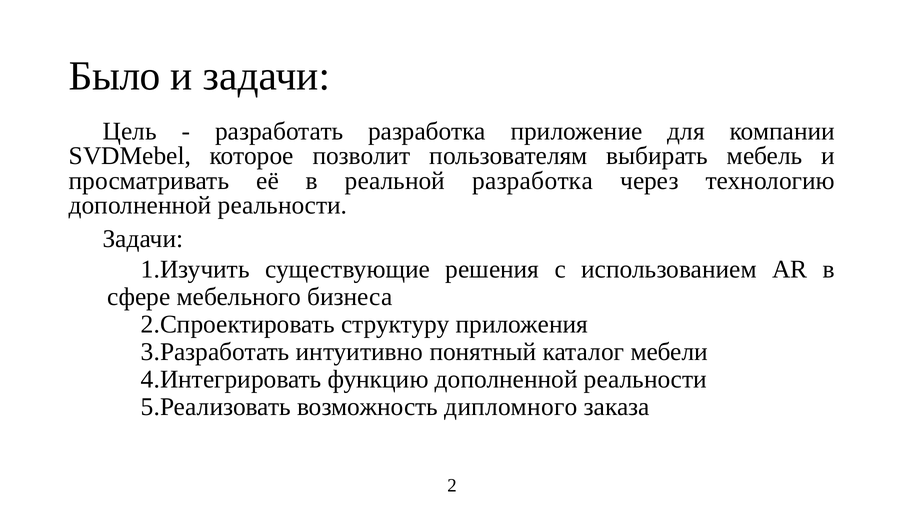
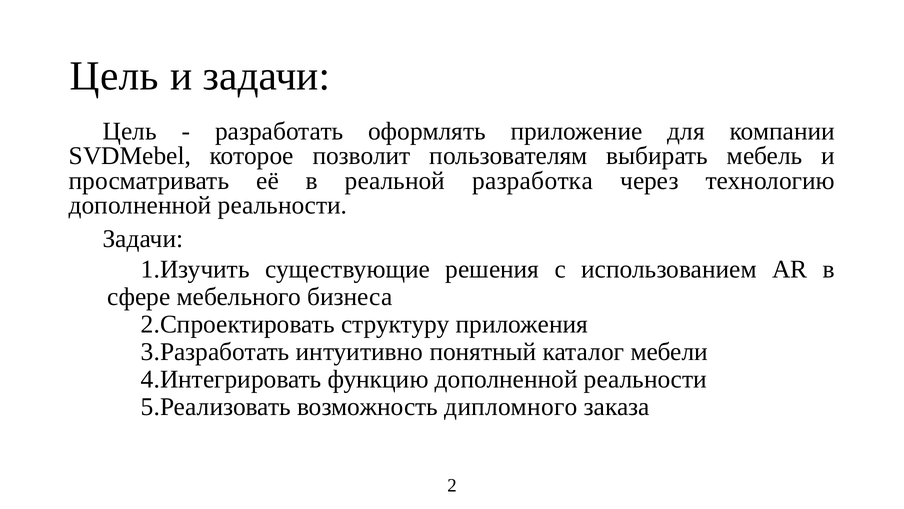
Было: Было -> Цель (114, 76)
разработать разработка: разработка -> оформлять (427, 131)
